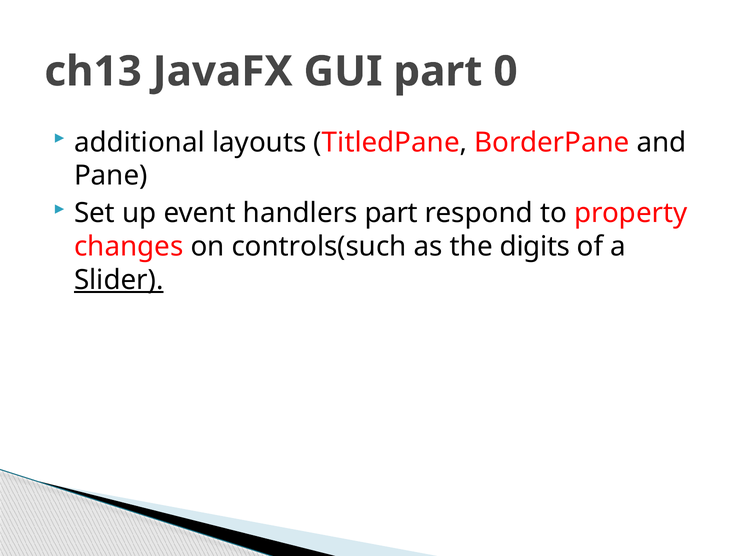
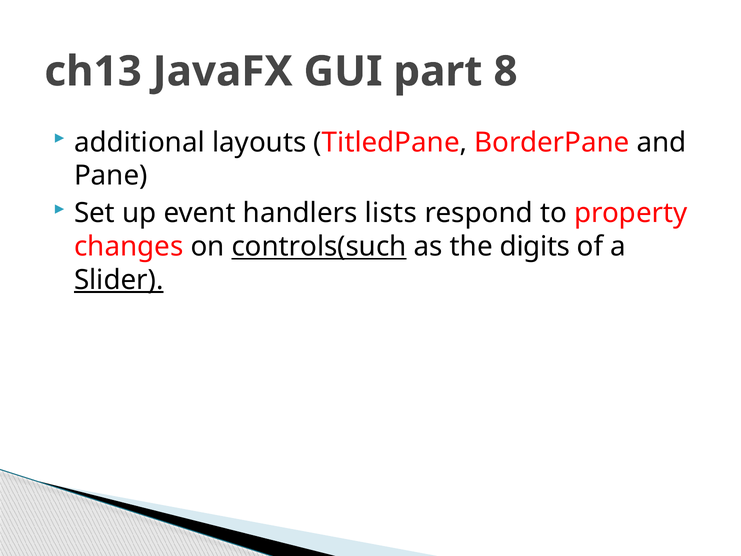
0: 0 -> 8 (506, 71)
handlers part: part -> lists (391, 213)
controls(such underline: none -> present (319, 247)
